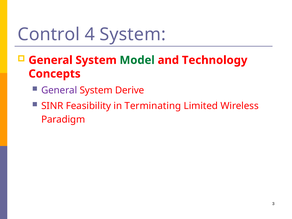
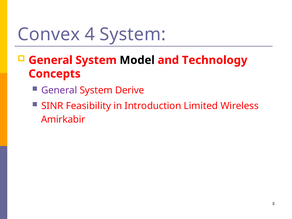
Control: Control -> Convex (49, 34)
Model colour: green -> black (137, 60)
Terminating: Terminating -> Introduction (153, 106)
Paradigm: Paradigm -> Amirkabir (63, 120)
